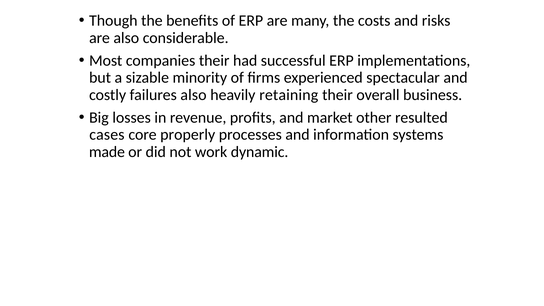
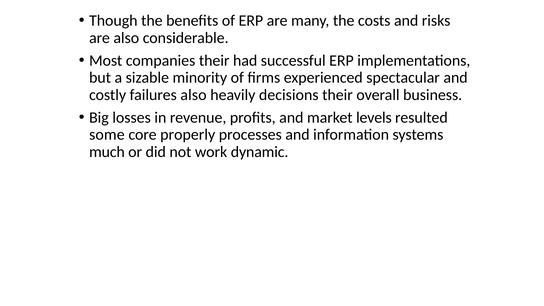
retaining: retaining -> decisions (289, 95)
other: other -> levels (374, 118)
cases: cases -> some (107, 135)
made: made -> much (107, 152)
